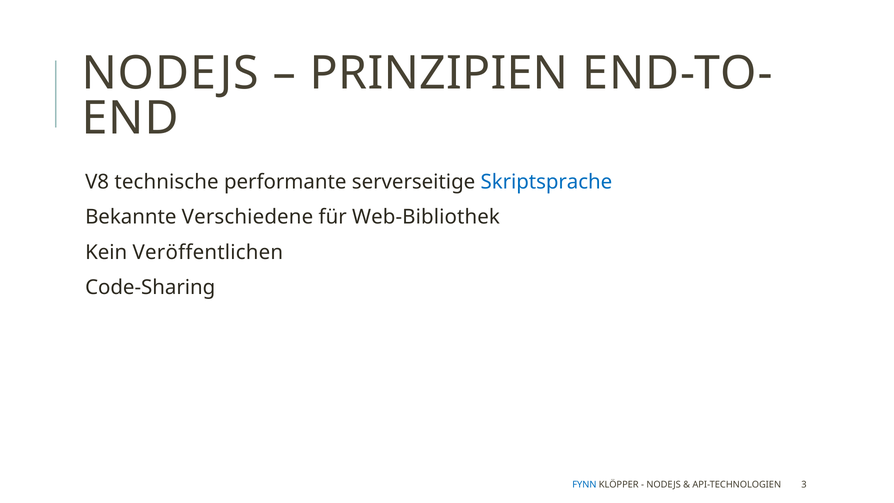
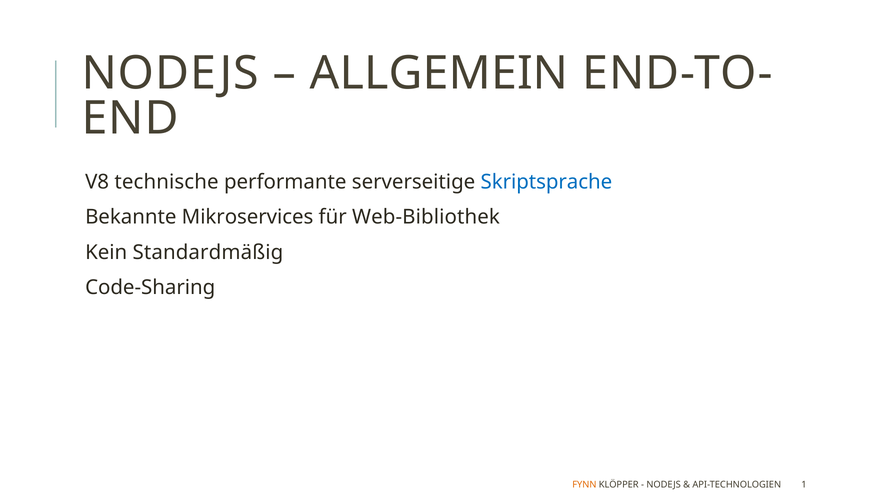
PRINZIPIEN: PRINZIPIEN -> ALLGEMEIN (439, 74)
Verschiedene: Verschiedene -> Mikroservices (248, 217)
Veröffentlichen: Veröffentlichen -> Standardmäßig (208, 252)
FYNN colour: blue -> orange (584, 484)
3: 3 -> 1 (804, 484)
